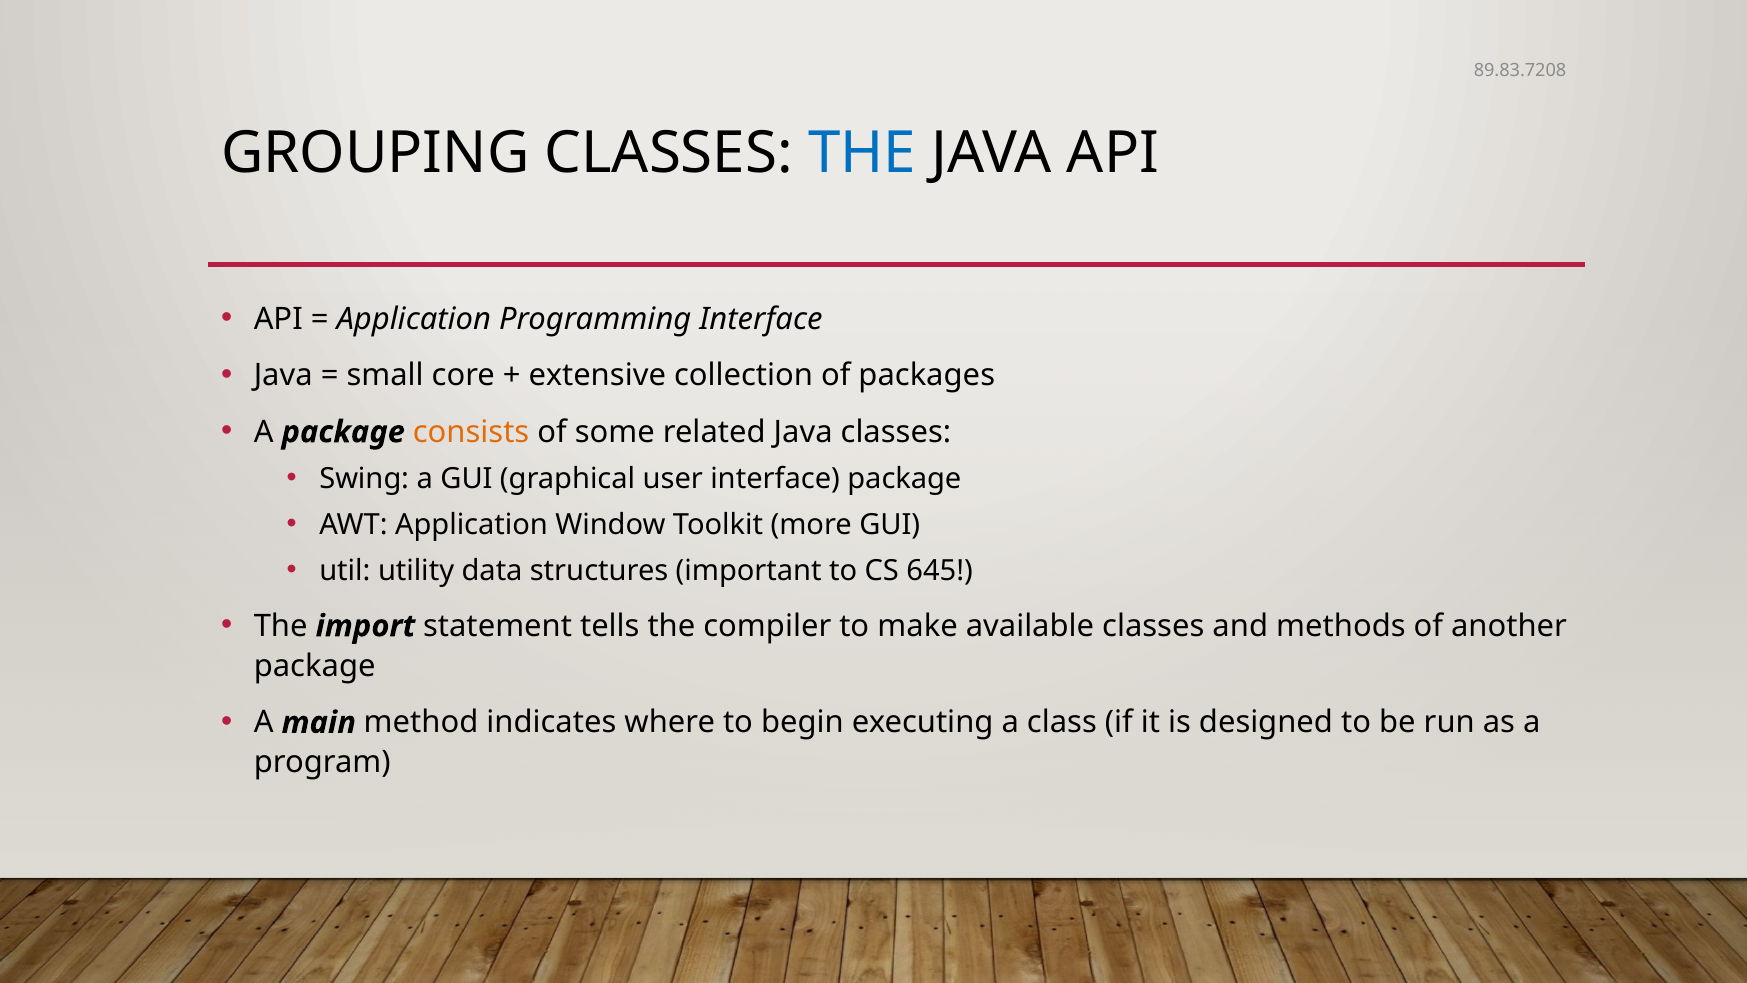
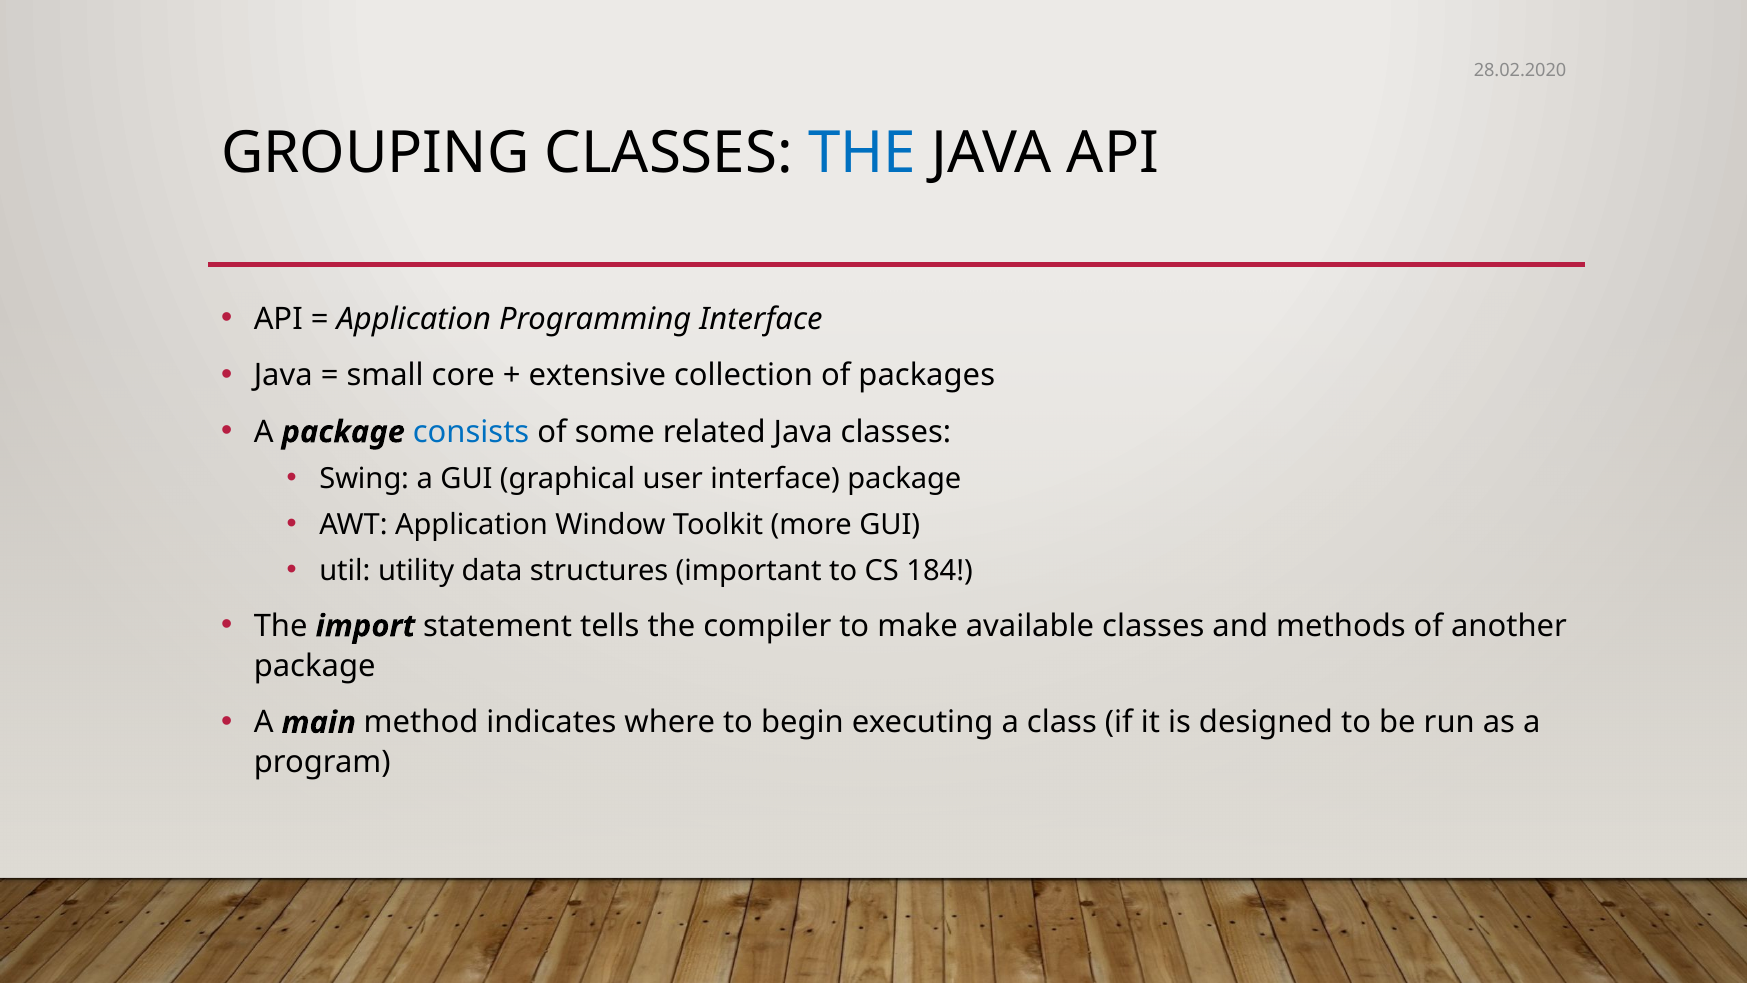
89.83.7208: 89.83.7208 -> 28.02.2020 (1520, 71)
consists colour: orange -> blue (471, 432)
645: 645 -> 184 (940, 570)
